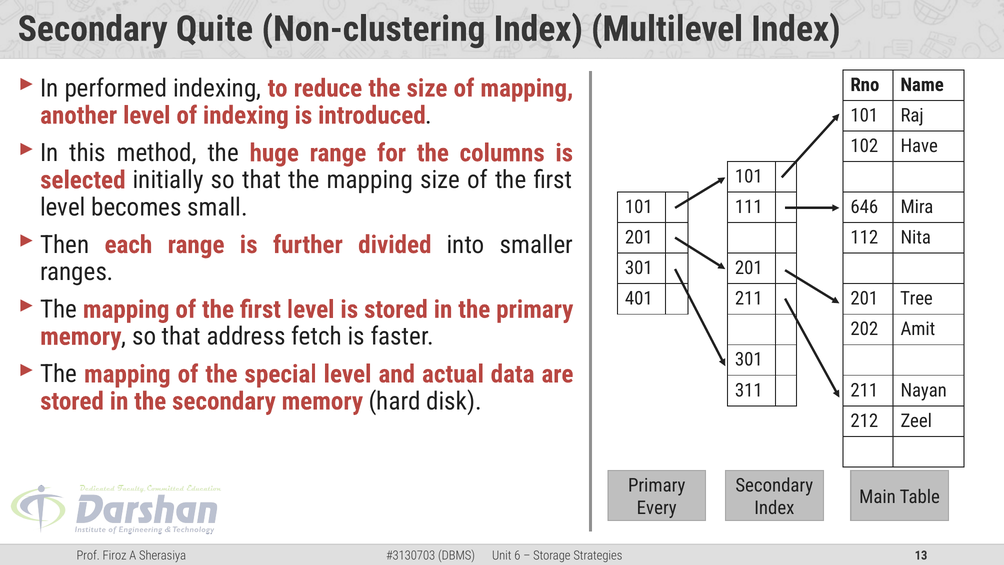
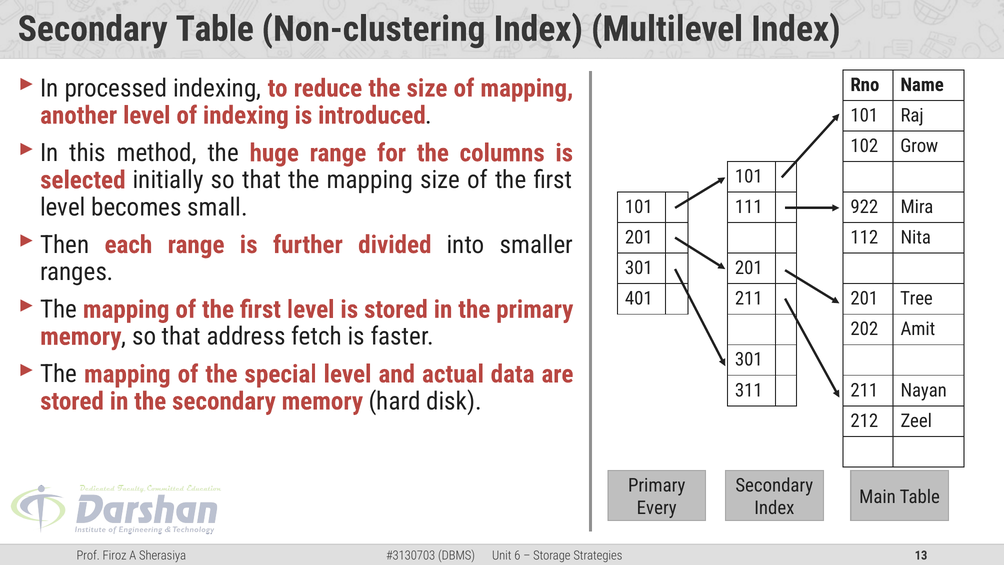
Secondary Quite: Quite -> Table (215, 29)
performed: performed -> processed (116, 88)
Have: Have -> Grow (919, 146)
646: 646 -> 922 (864, 207)
